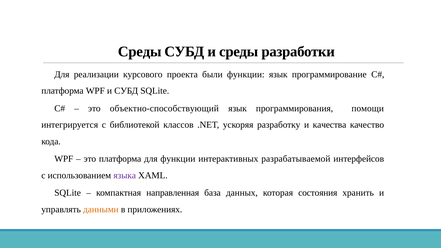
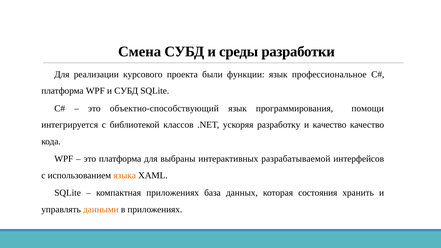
Среды: Среды -> Смена (140, 52)
программирование: программирование -> профессиональное (329, 74)
и качества: качества -> качество (330, 125)
для функции: функции -> выбраны (178, 159)
языка colour: purple -> orange (125, 176)
компактная направленная: направленная -> приложениях (173, 193)
